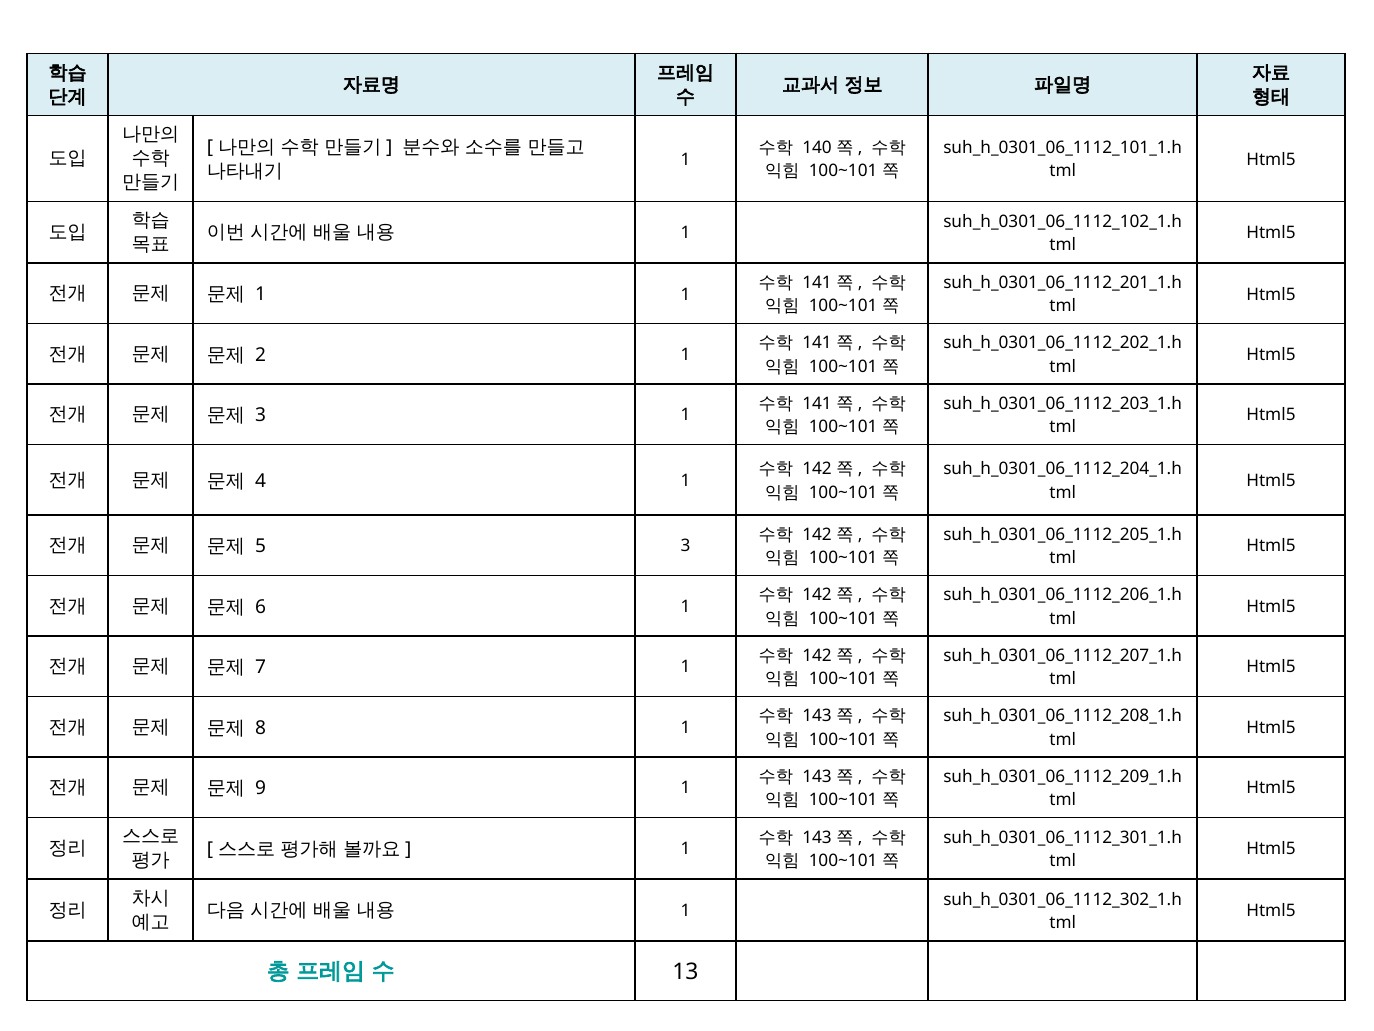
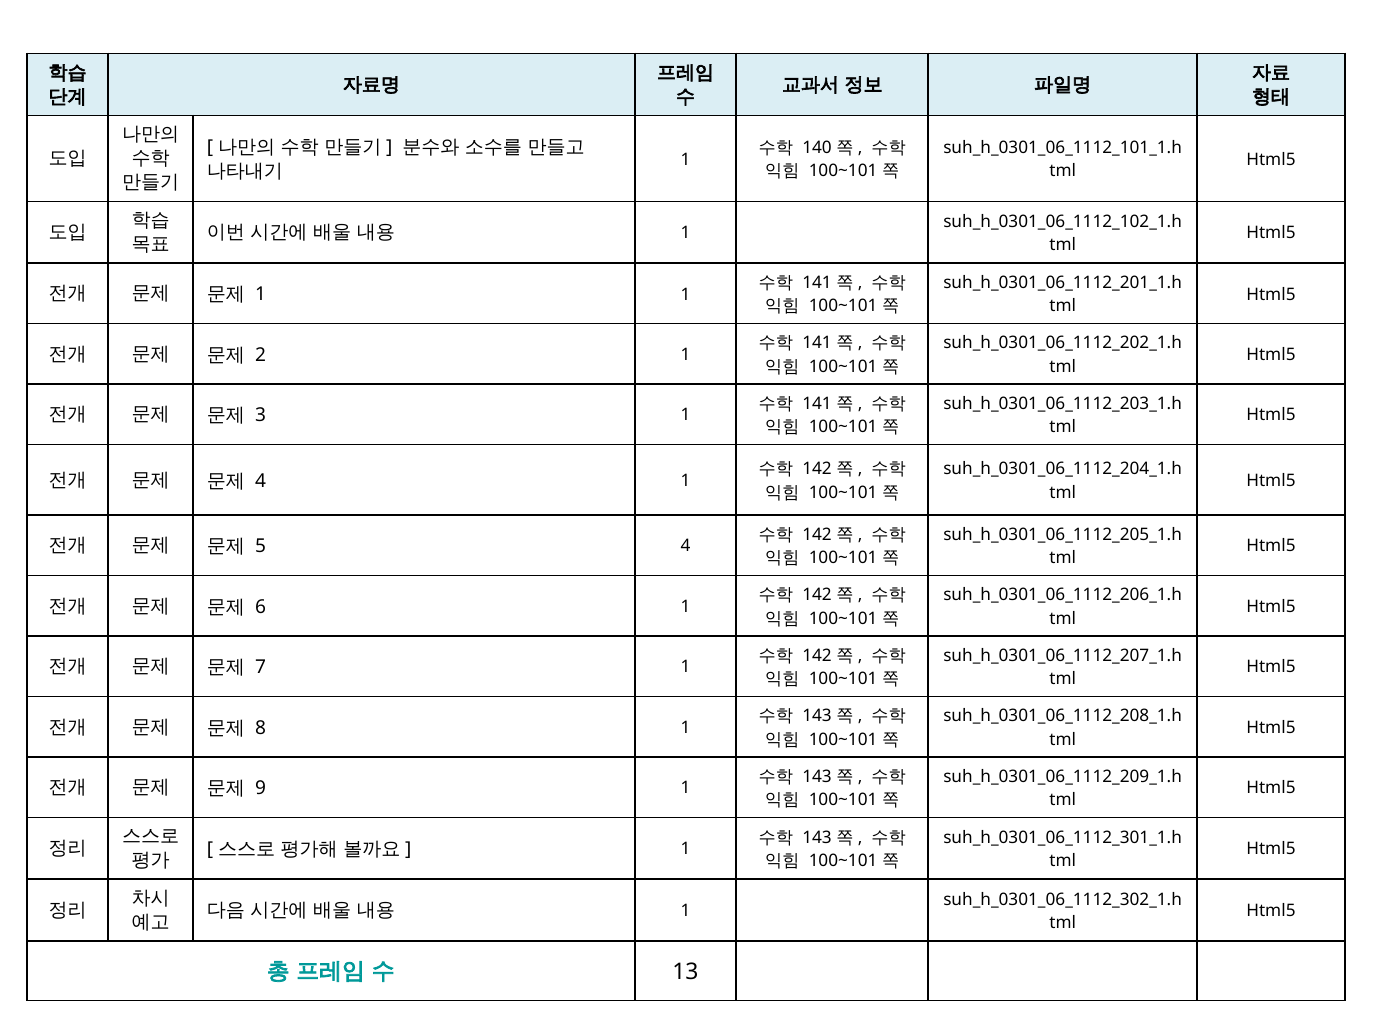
5 3: 3 -> 4 (686, 546)
